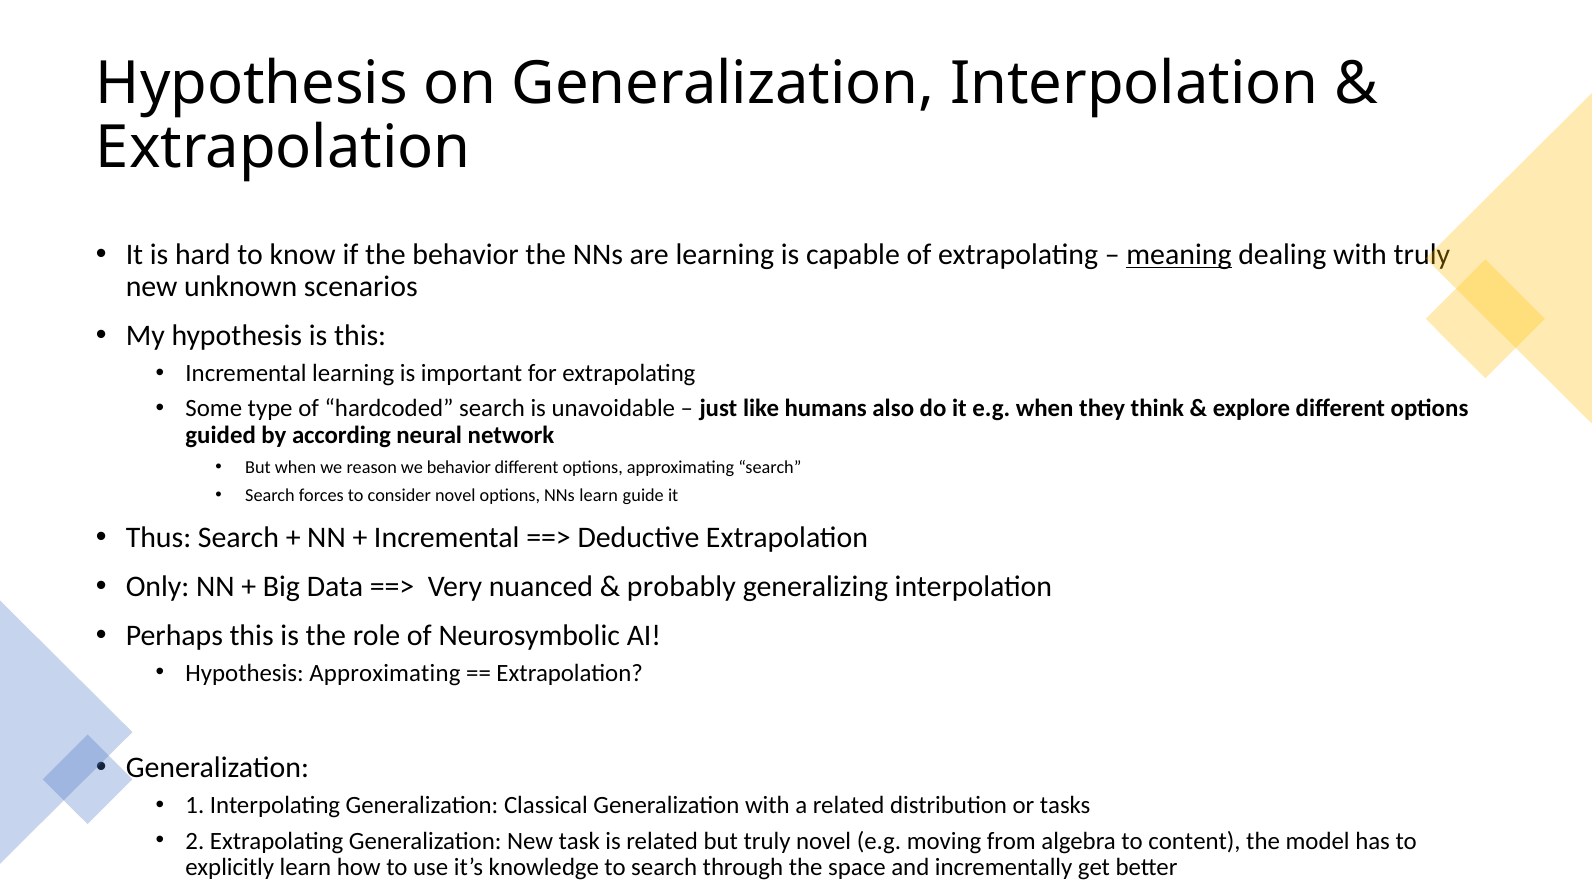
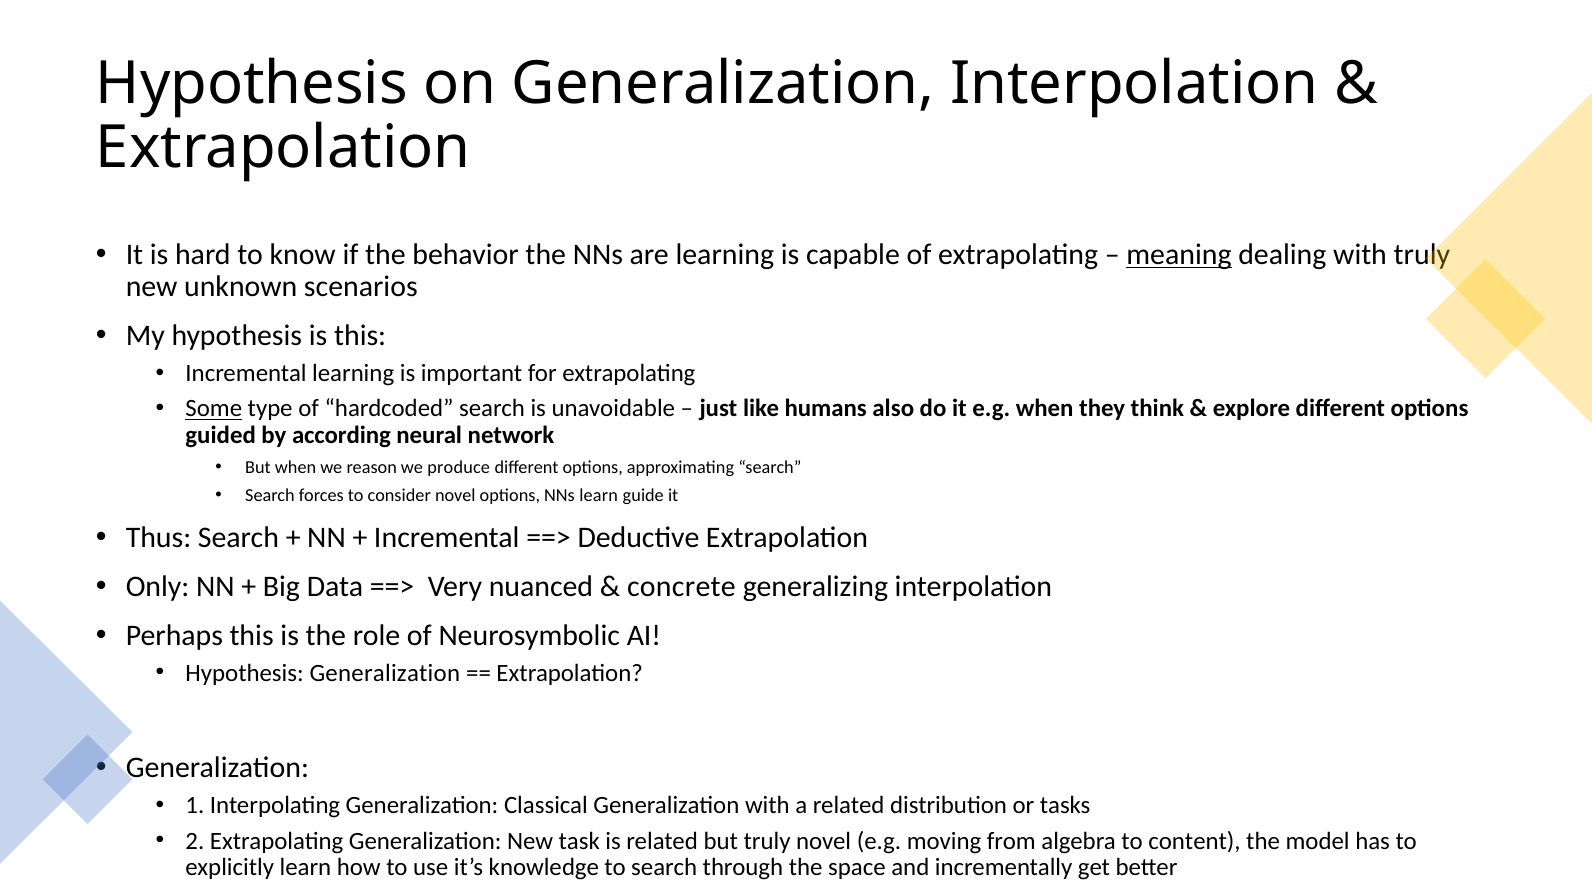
Some underline: none -> present (214, 409)
we behavior: behavior -> produce (459, 467)
probably: probably -> concrete (681, 587)
Hypothesis Approximating: Approximating -> Generalization (385, 673)
